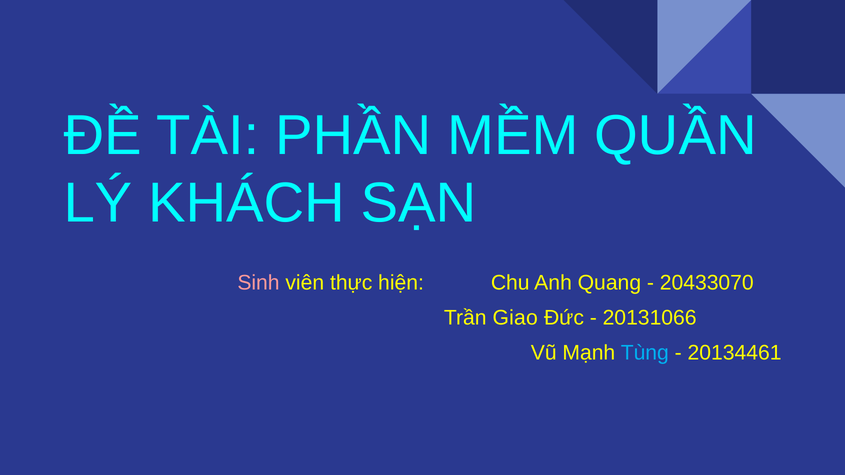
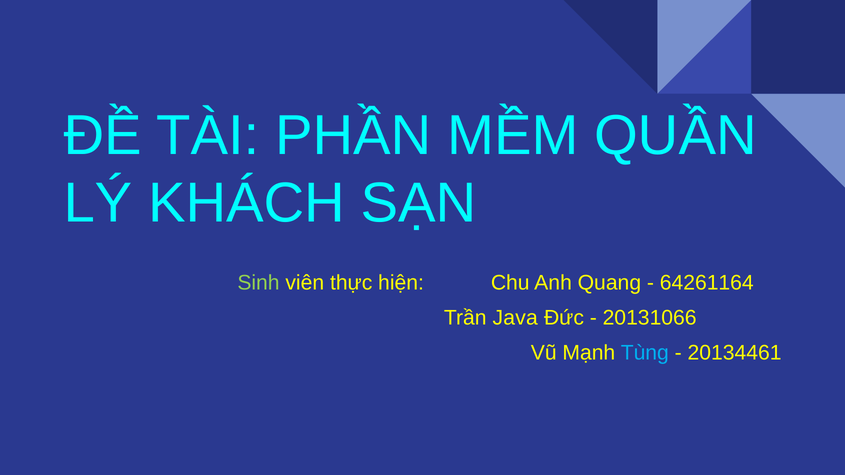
Sinh colour: pink -> light green (258, 283)
20433070: 20433070 -> 64261164 (707, 283)
Giao: Giao -> Java (515, 318)
